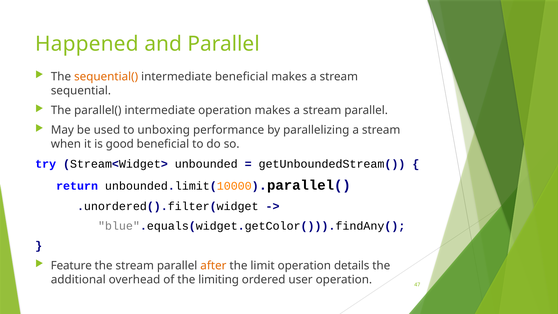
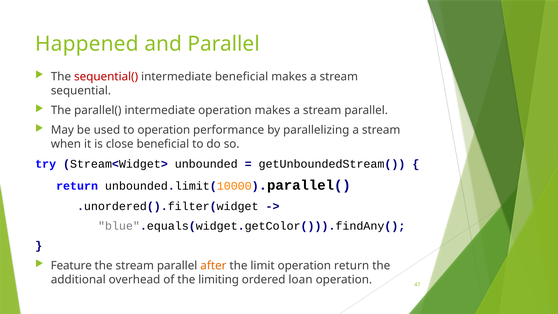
sequential( colour: orange -> red (106, 77)
to unboxing: unboxing -> operation (164, 130)
good: good -> close (120, 144)
operation details: details -> return (352, 265)
user: user -> loan (301, 279)
